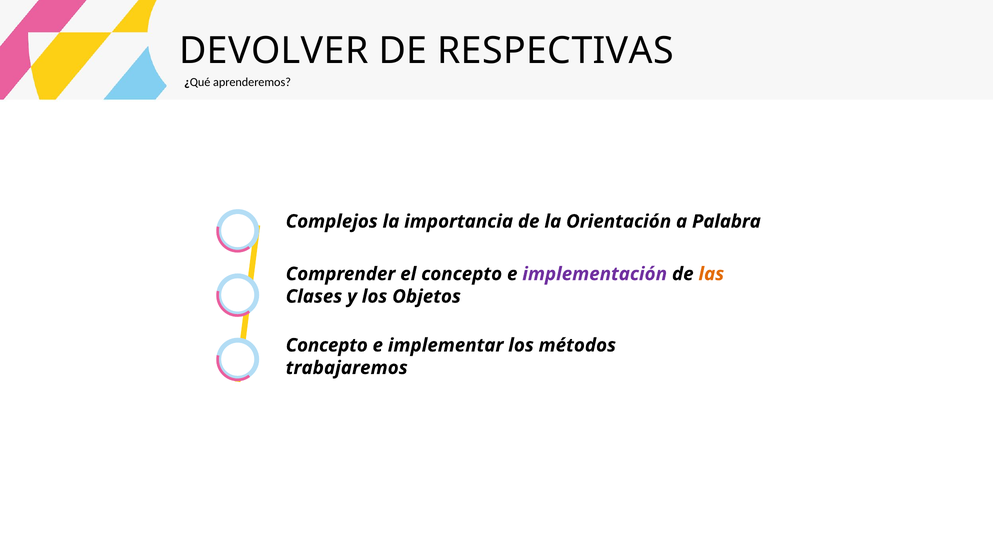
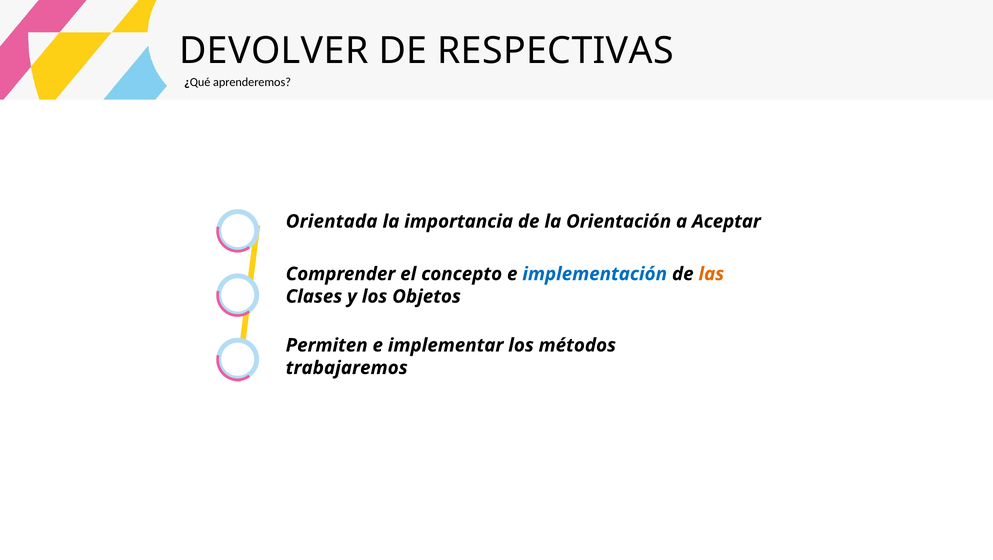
Complejos: Complejos -> Orientada (332, 222)
Palabra: Palabra -> Aceptar (726, 222)
implementación colour: purple -> blue (595, 274)
Concepto: Concepto -> Permiten (327, 346)
